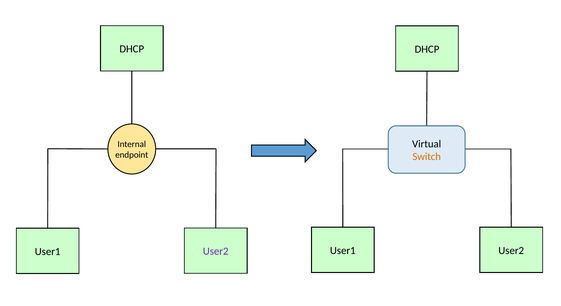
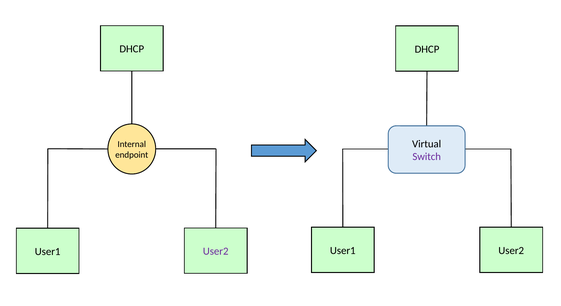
Switch colour: orange -> purple (427, 157)
